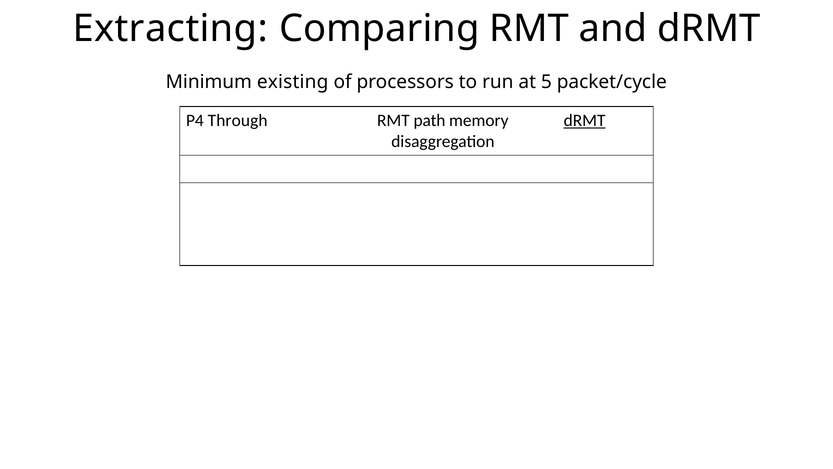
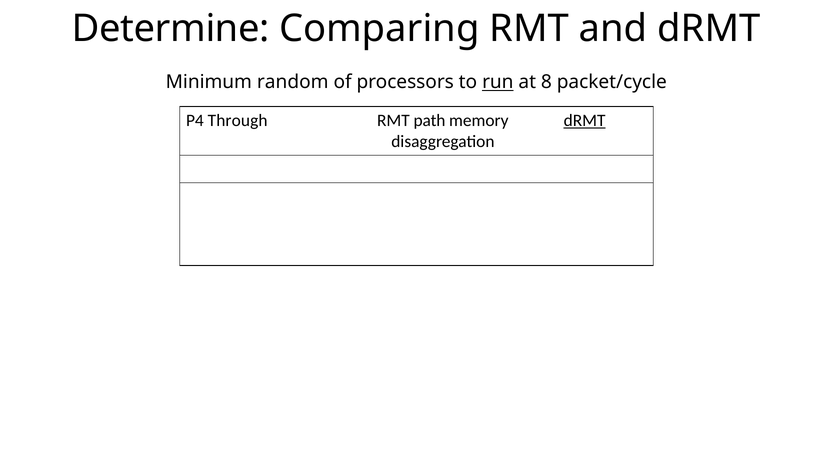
Extracting: Extracting -> Determine (171, 29)
existing: existing -> random (293, 82)
run underline: none -> present (498, 82)
5: 5 -> 8 (546, 82)
